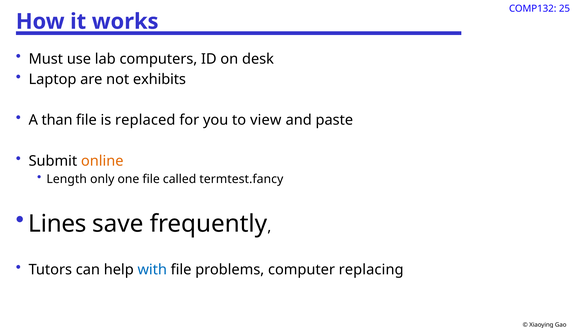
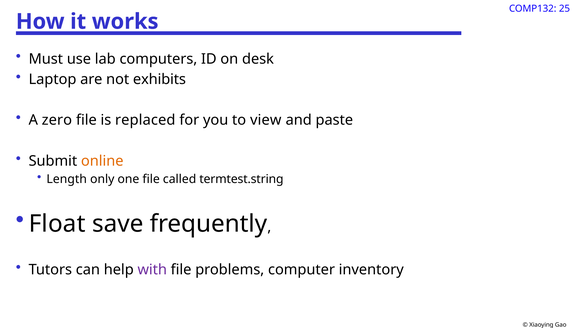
than: than -> zero (57, 120)
termtest.fancy: termtest.fancy -> termtest.string (241, 179)
Lines: Lines -> Float (57, 224)
with colour: blue -> purple (152, 270)
replacing: replacing -> inventory (371, 270)
